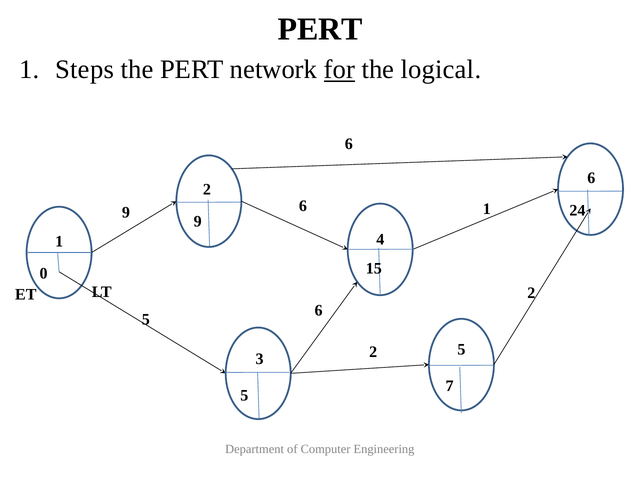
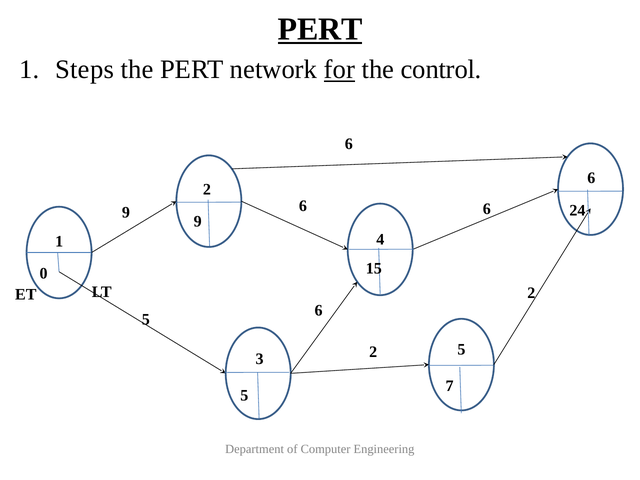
PERT underline: none -> present (320, 29)
logical: logical -> control (441, 70)
1: 1 -> 6 (487, 209)
